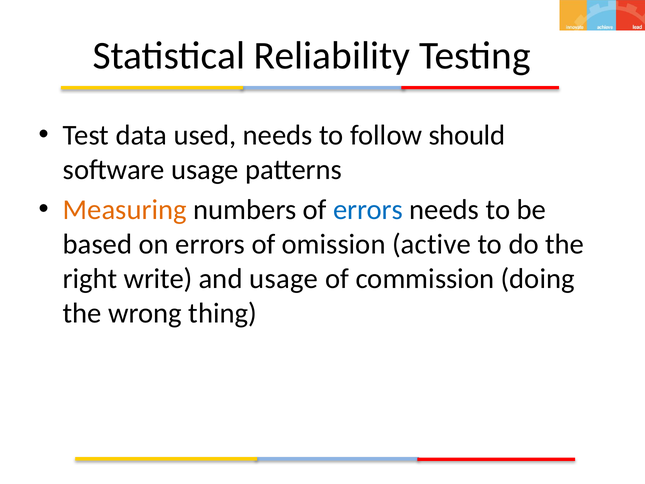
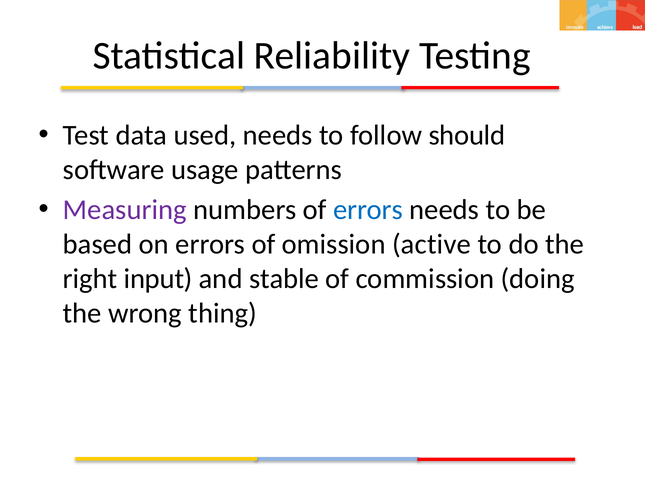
Measuring colour: orange -> purple (125, 210)
write: write -> input (158, 279)
and usage: usage -> stable (284, 279)
